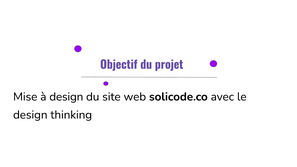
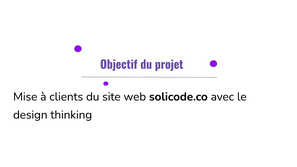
à design: design -> clients (66, 97)
